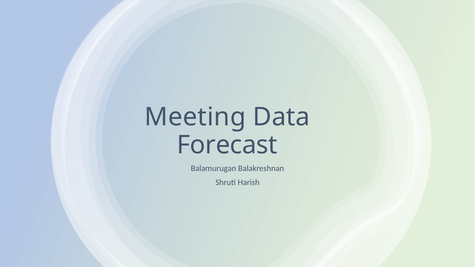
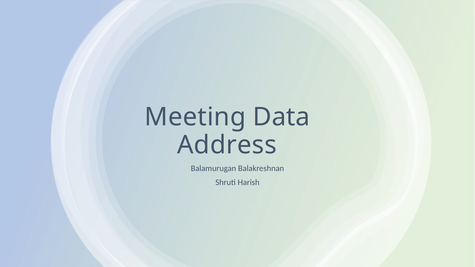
Forecast: Forecast -> Address (227, 145)
